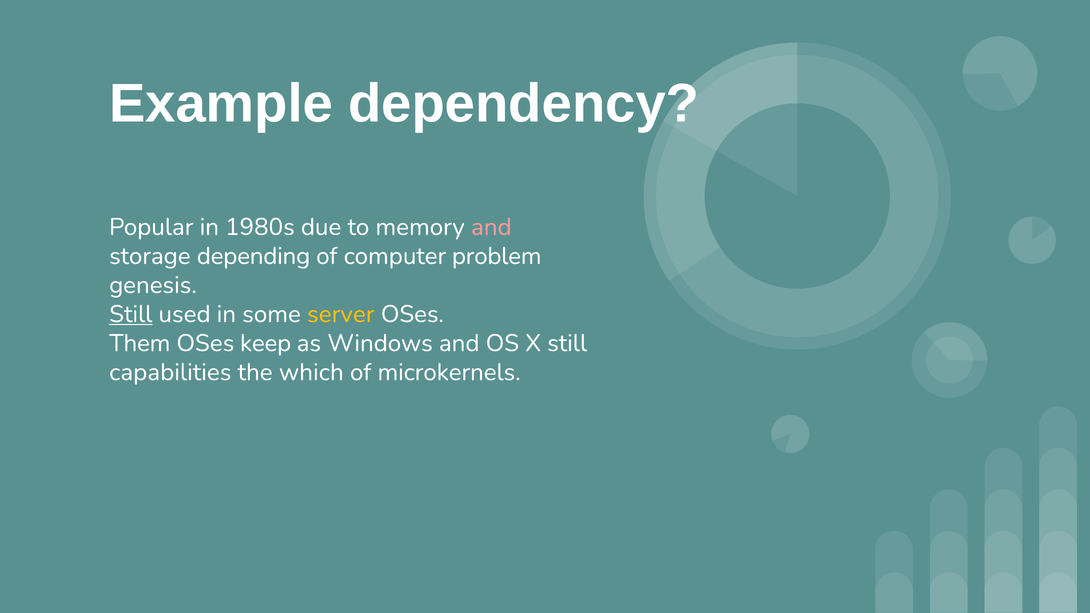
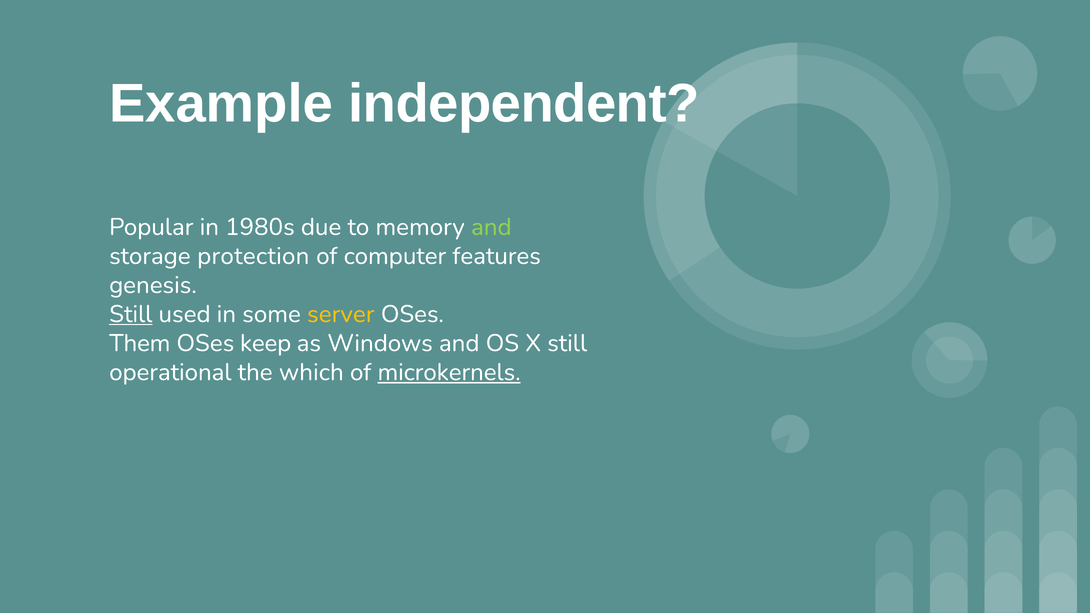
dependency: dependency -> independent (524, 104)
and colour: pink -> light green (491, 227)
depending: depending -> protection (253, 256)
problem: problem -> features (497, 256)
capabilities: capabilities -> operational (170, 372)
microkernels underline: none -> present (449, 372)
